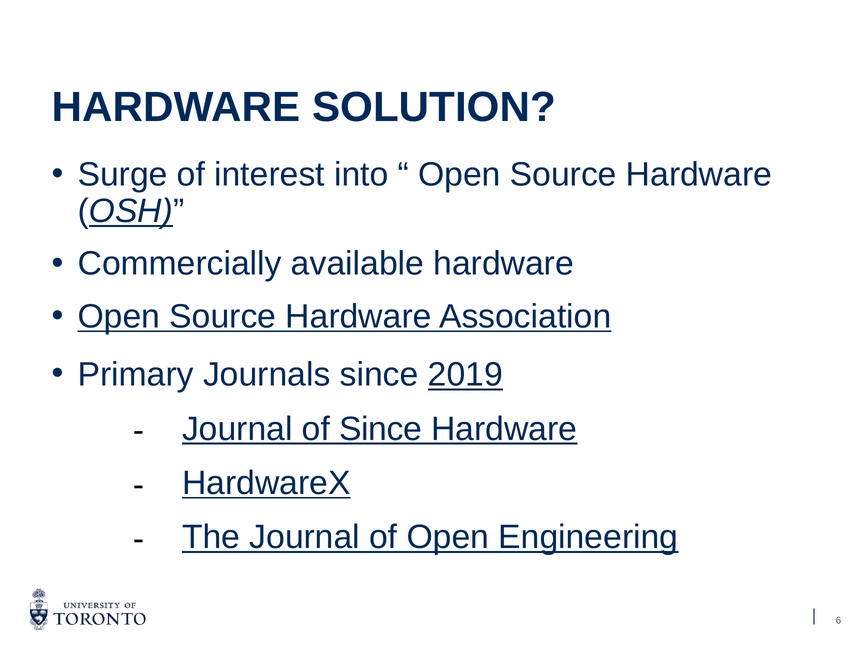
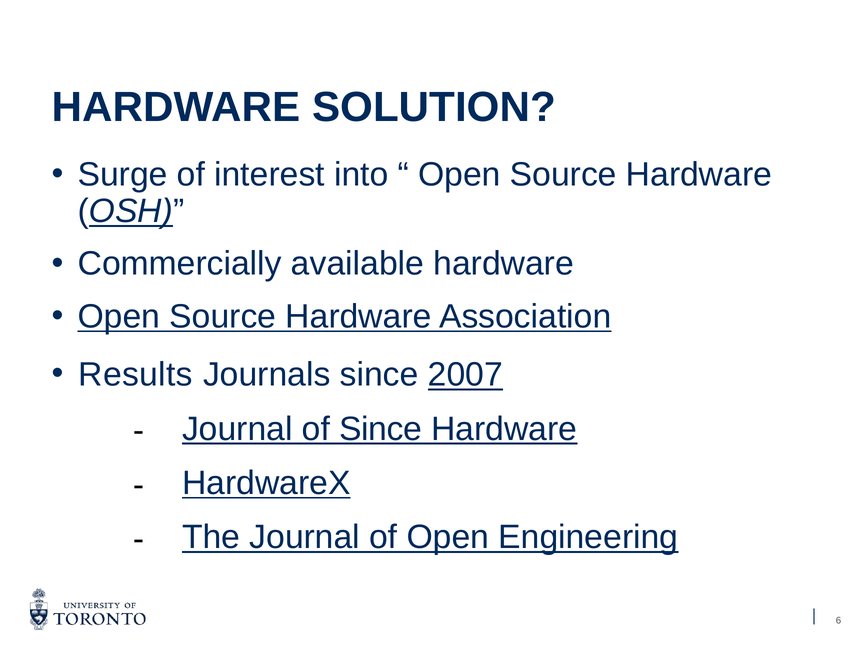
Primary: Primary -> Results (136, 375)
2019: 2019 -> 2007 (465, 375)
